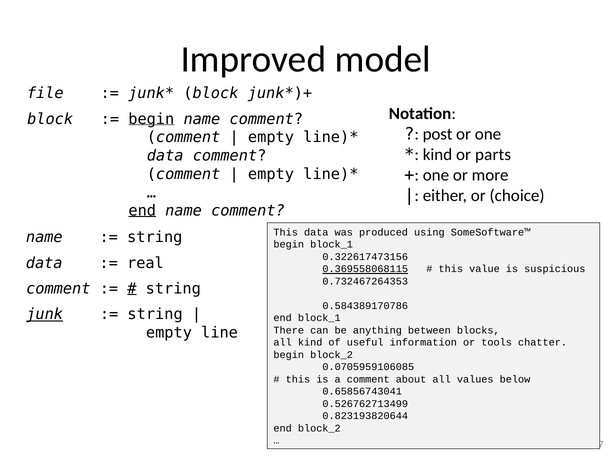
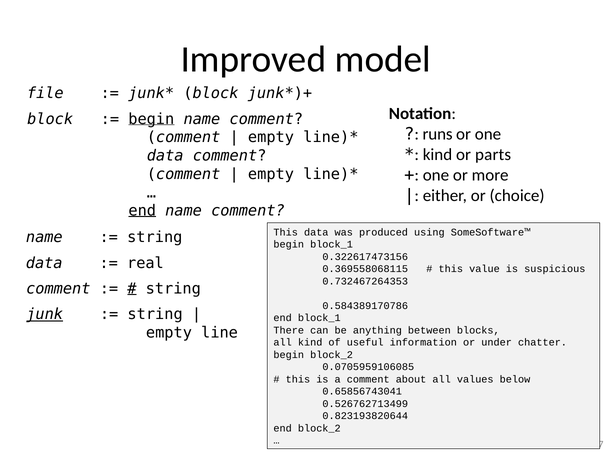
post: post -> runs (438, 134)
0.369558068115 underline: present -> none (365, 269)
tools: tools -> under (497, 343)
